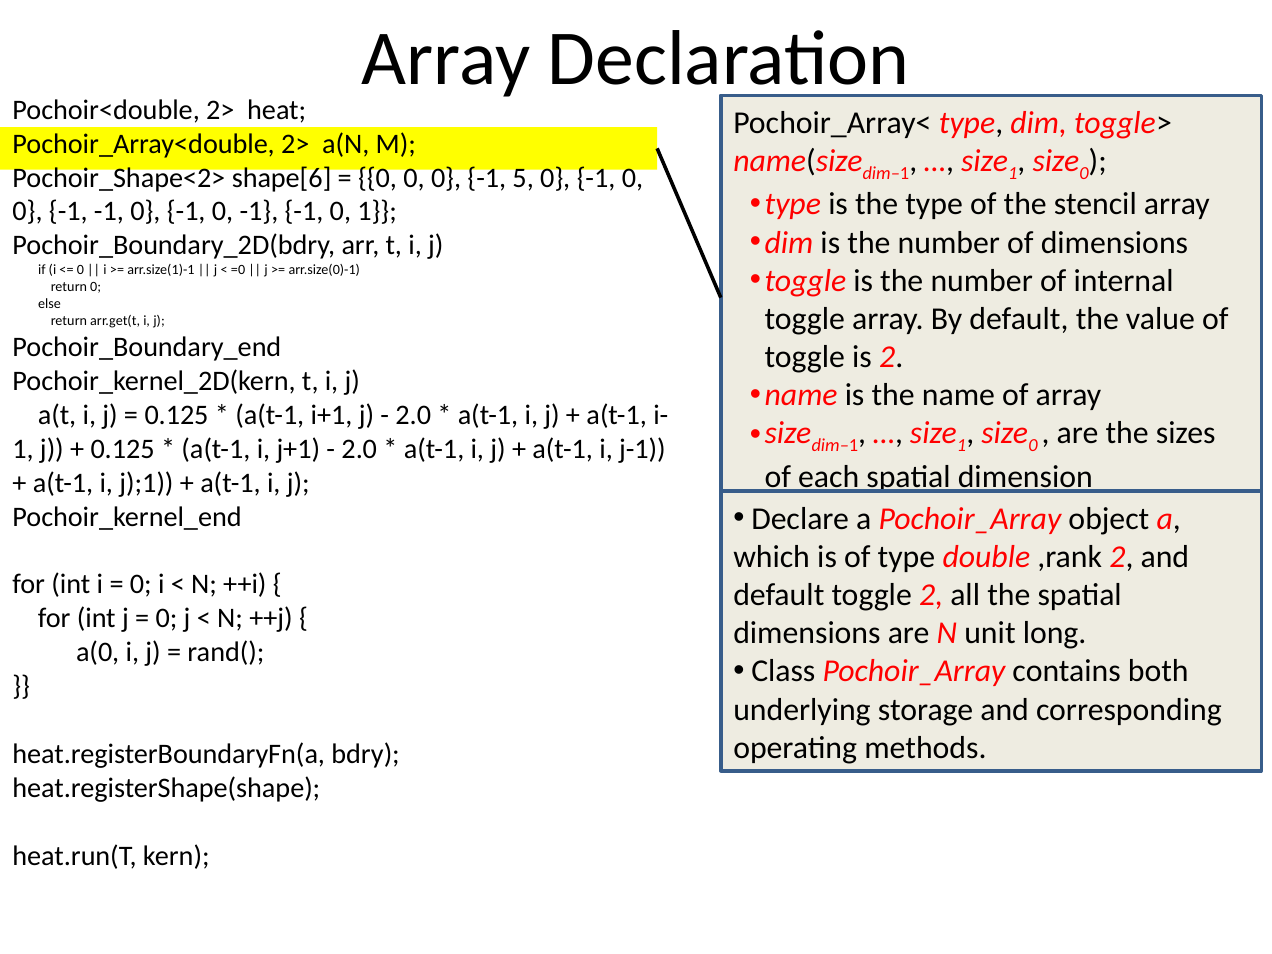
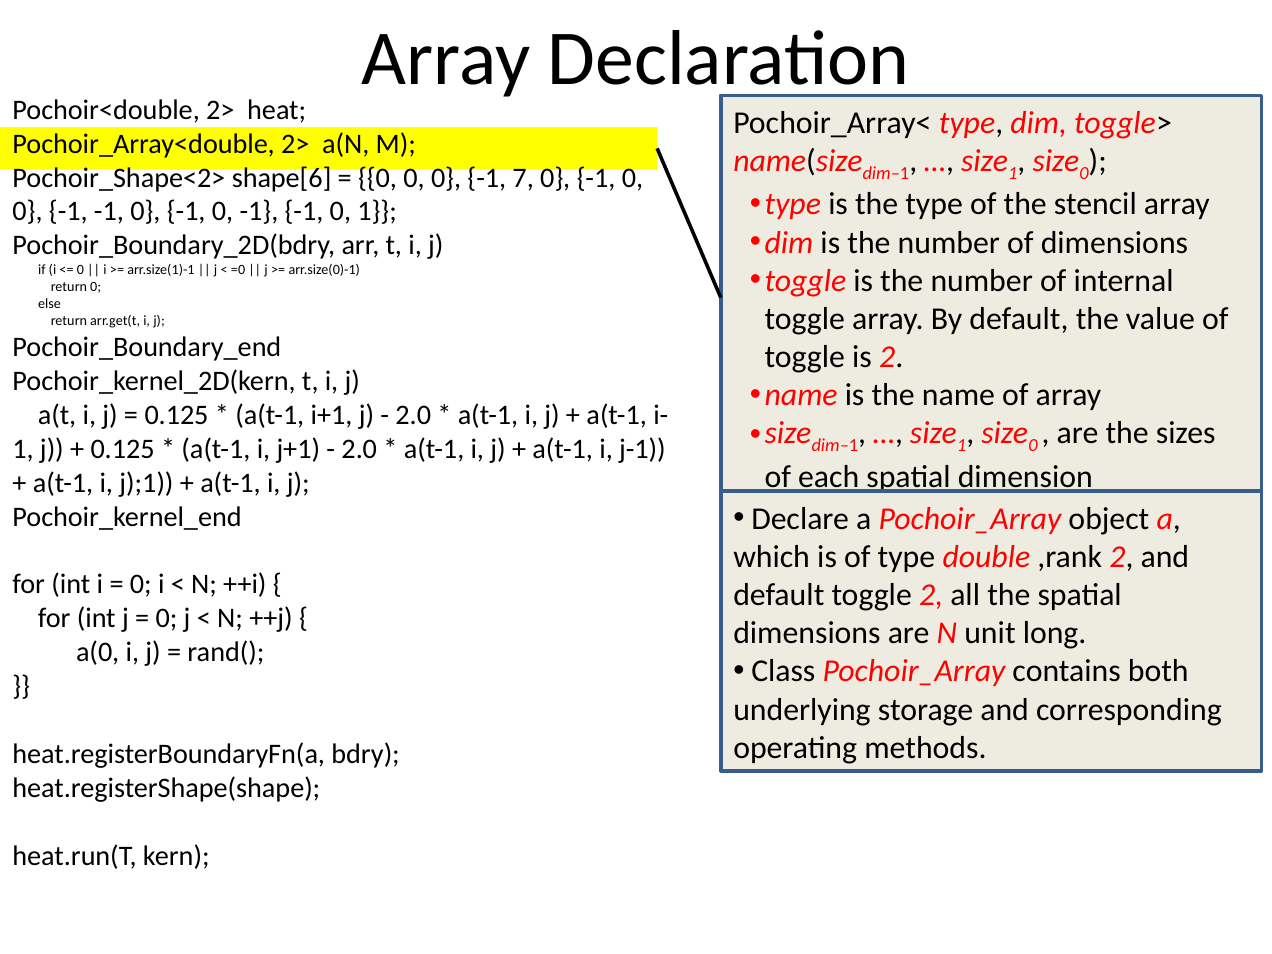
5: 5 -> 7 (523, 178)
